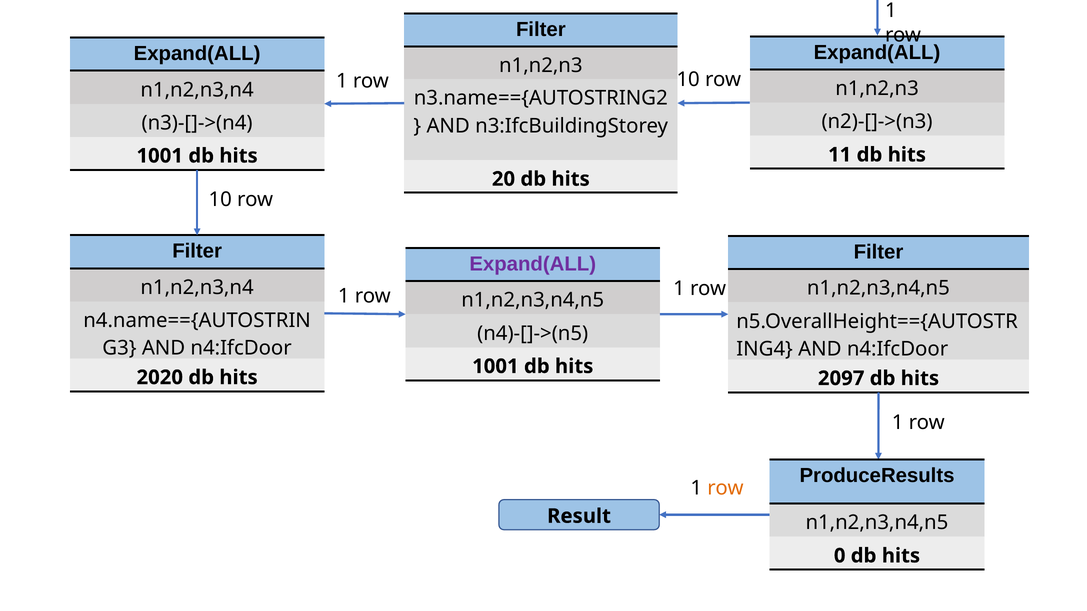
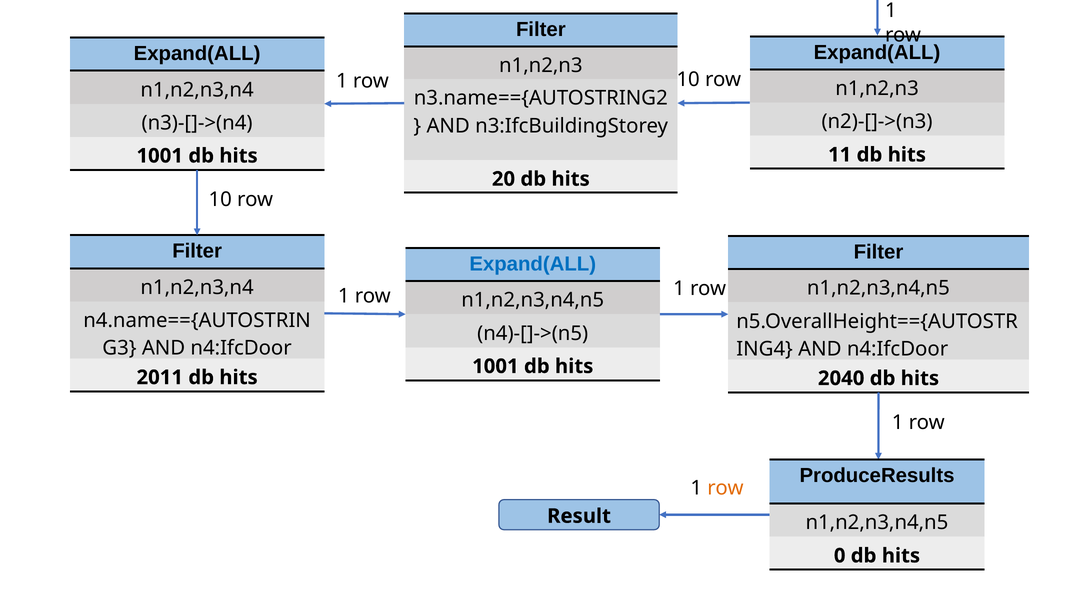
Expand(ALL colour: purple -> blue (533, 264)
2020: 2020 -> 2011 (160, 378)
2097: 2097 -> 2040 (841, 379)
